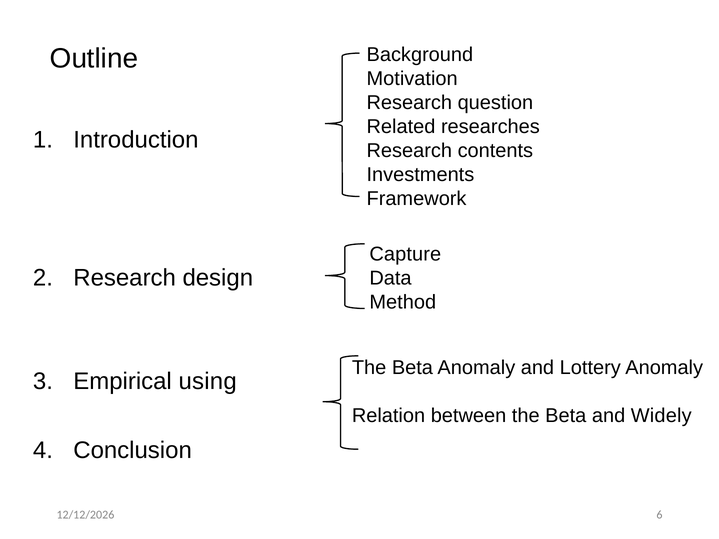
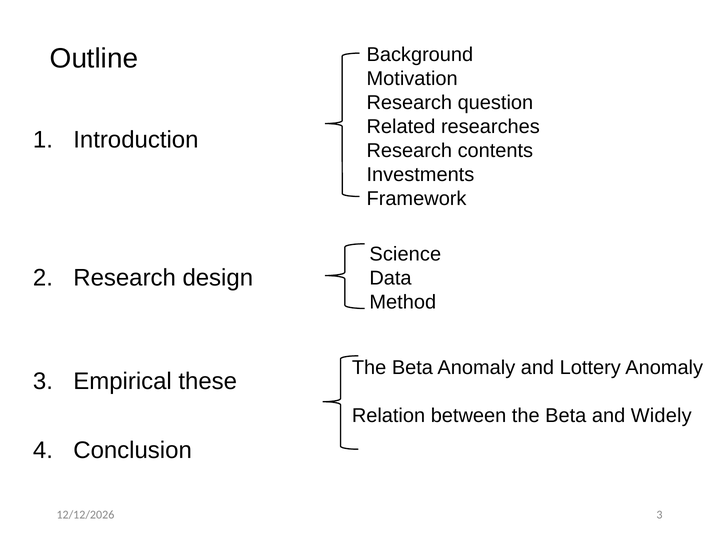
Capture: Capture -> Science (405, 254)
using: using -> these (208, 381)
6: 6 -> 3 (659, 515)
